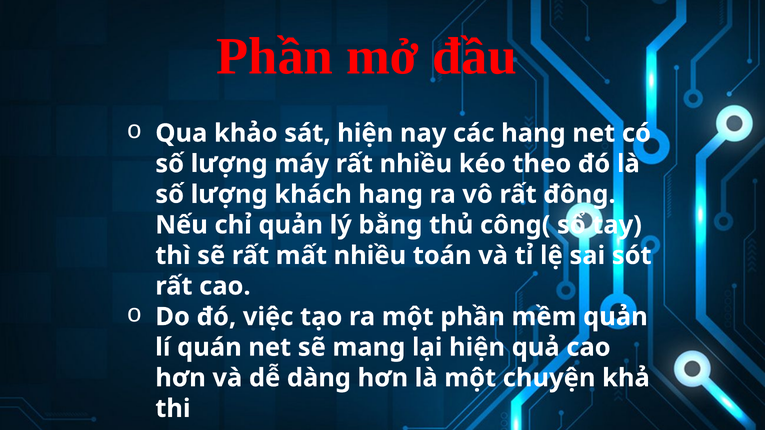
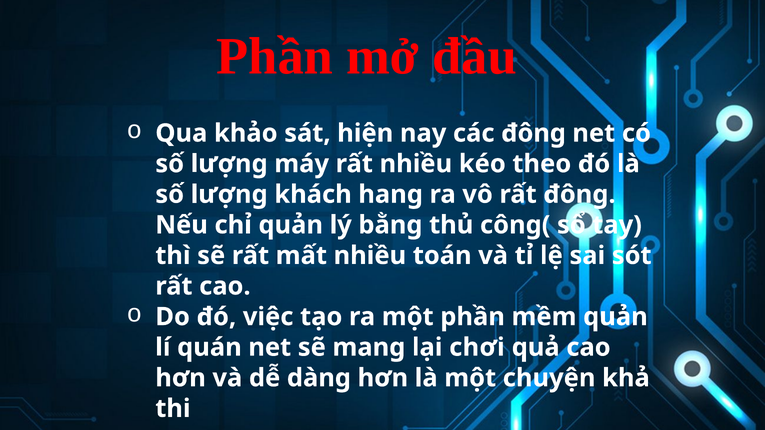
các hang: hang -> đông (534, 133)
lại hiện: hiện -> chơi (477, 348)
